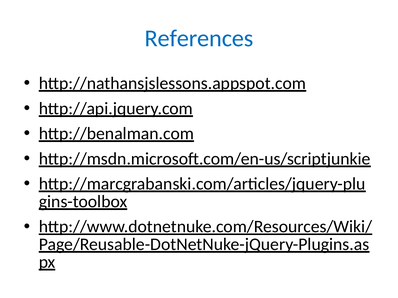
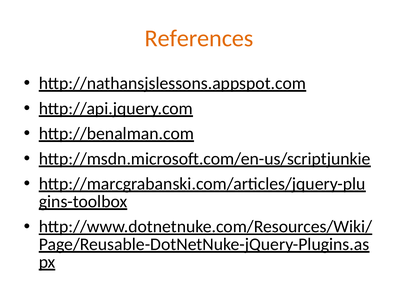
References colour: blue -> orange (199, 39)
